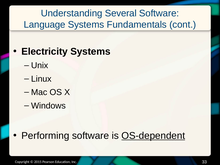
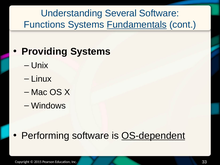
Language: Language -> Functions (45, 25)
Fundamentals underline: none -> present (137, 25)
Electricity: Electricity -> Providing (44, 51)
